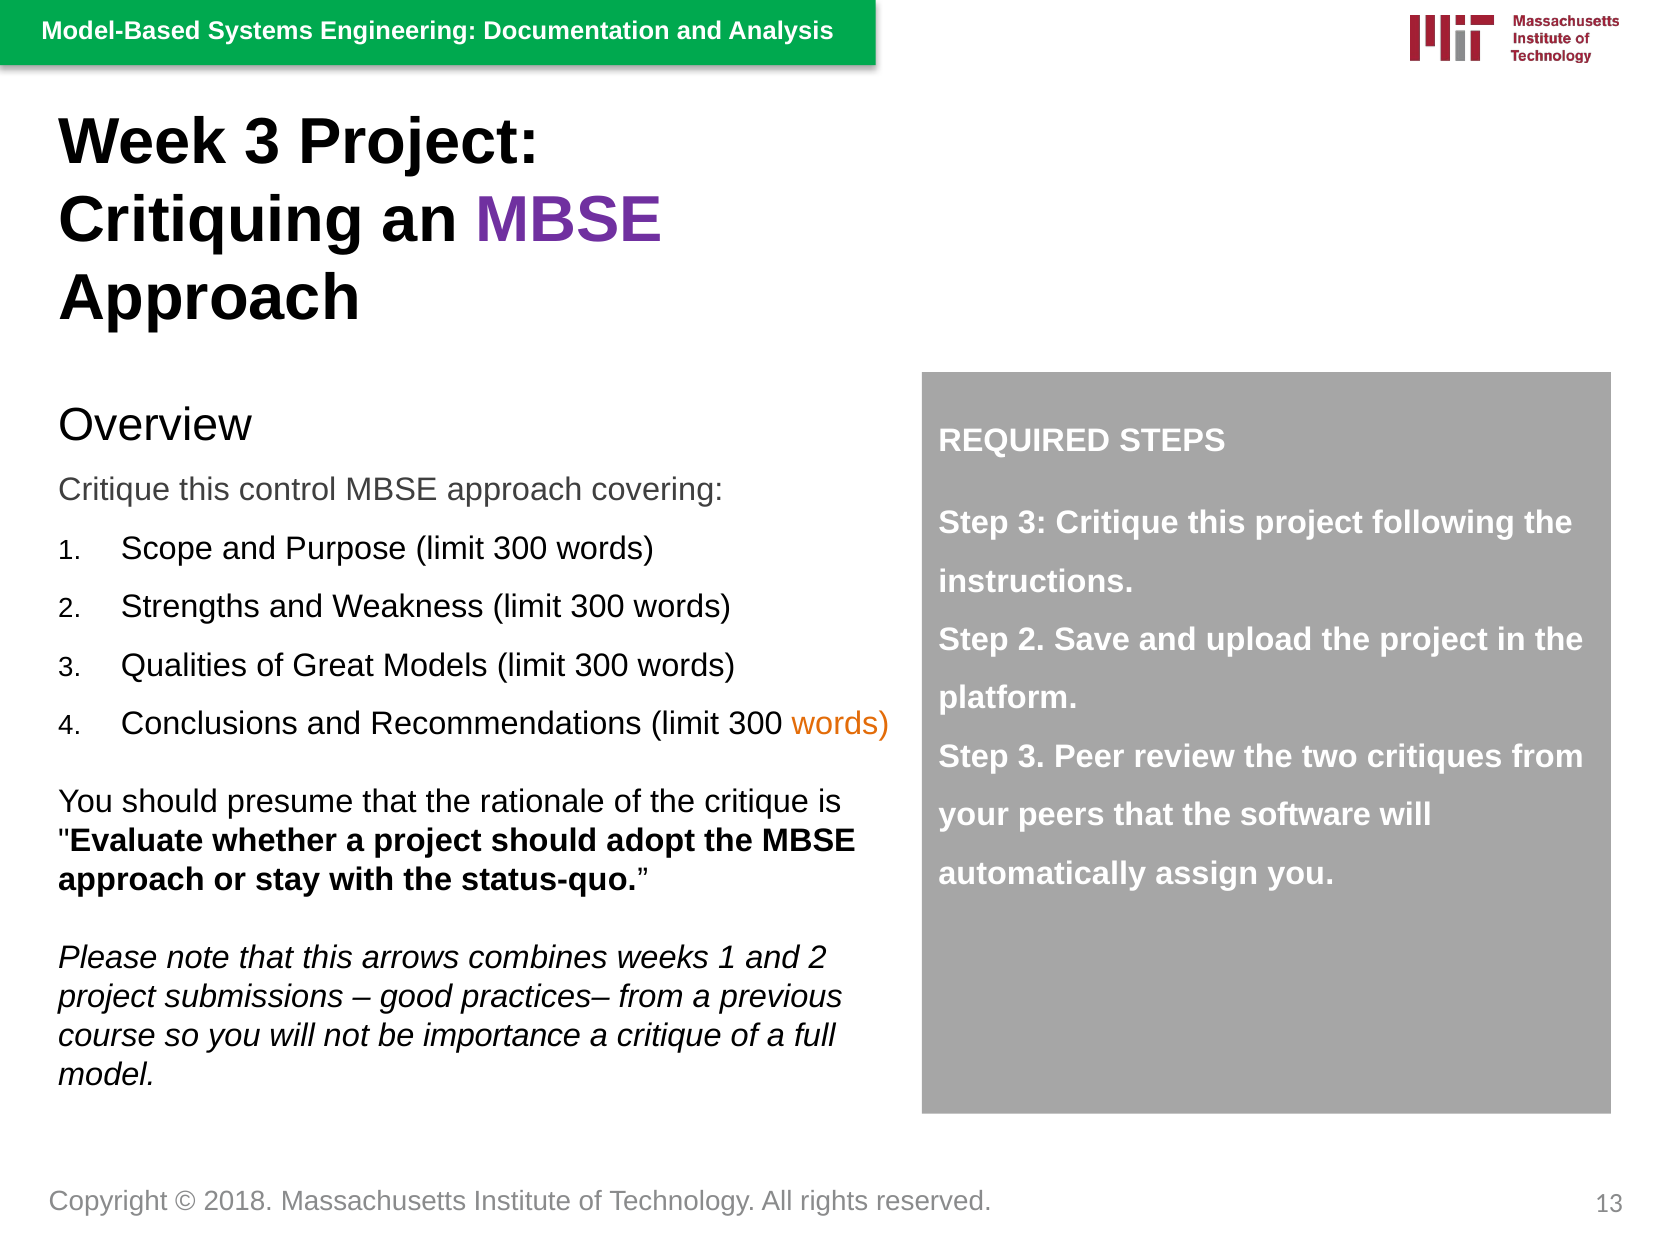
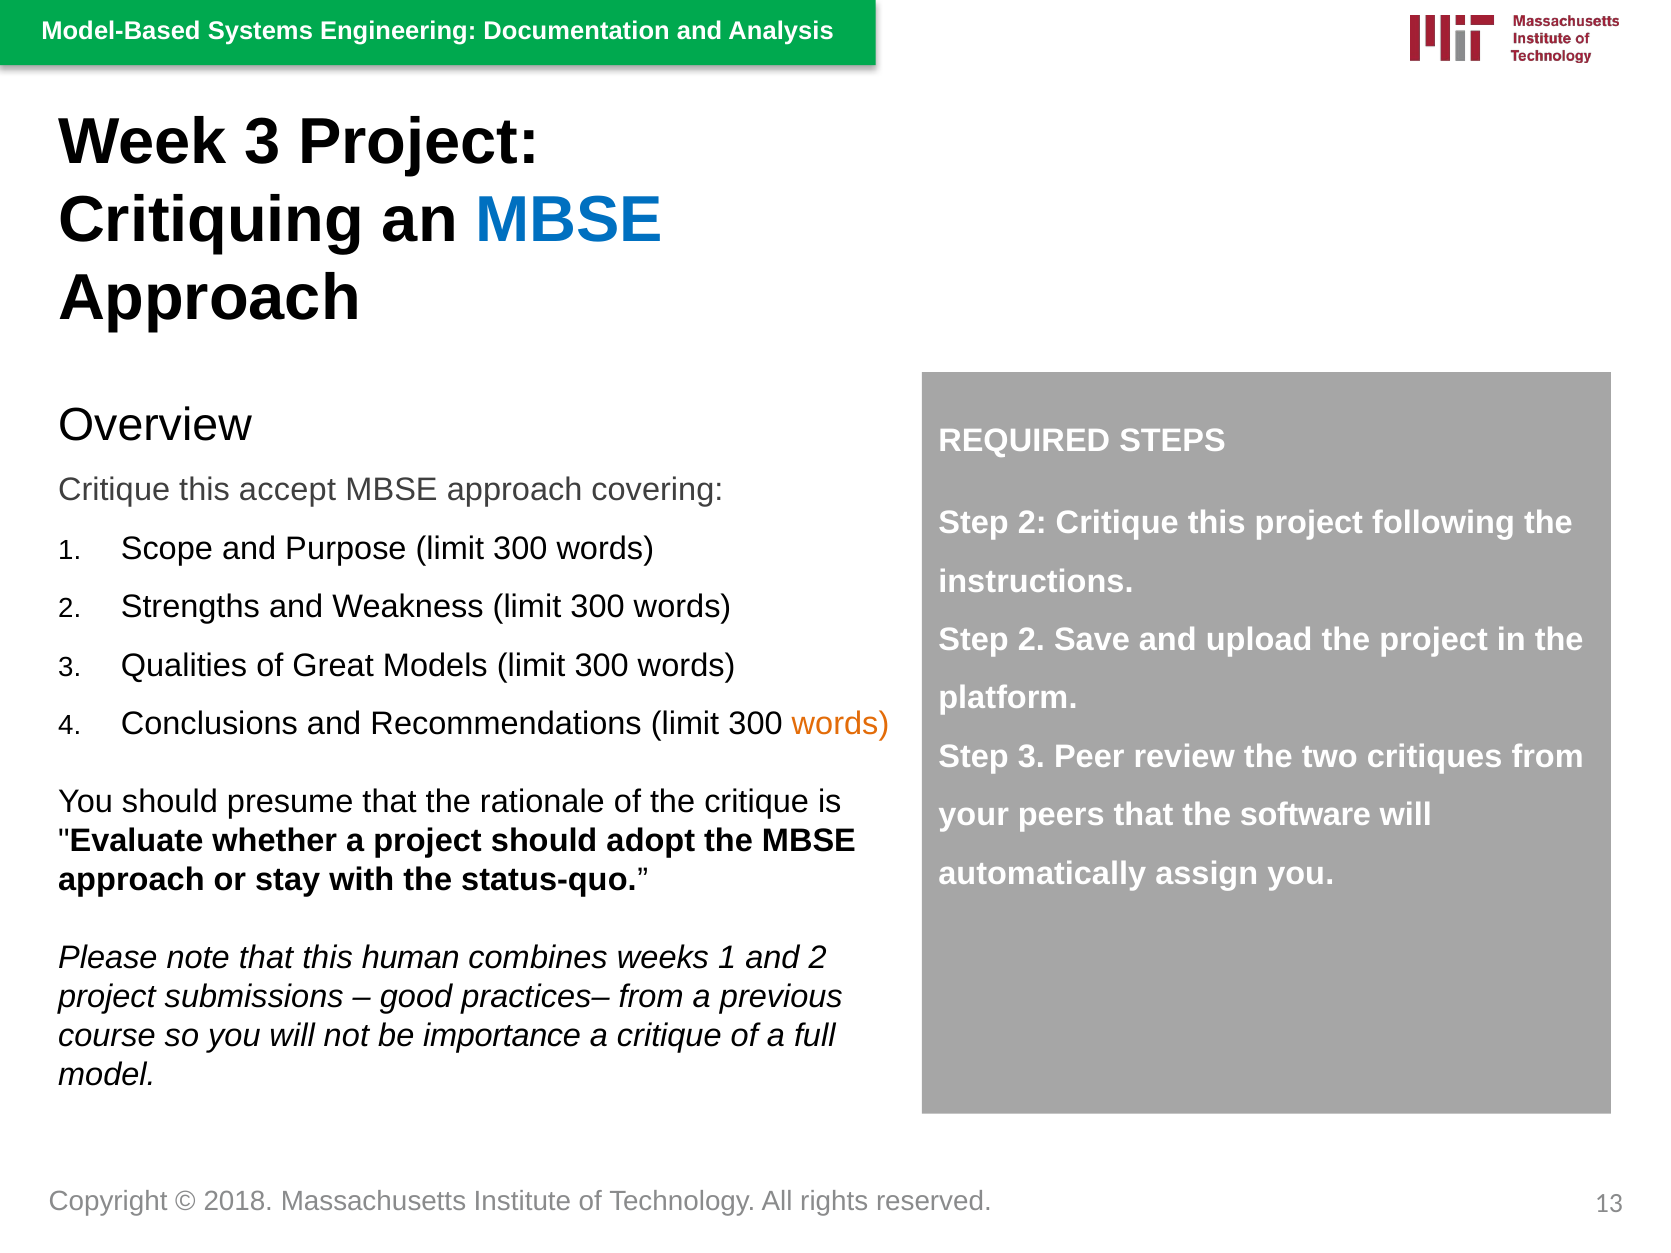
MBSE colour: purple -> blue (569, 220)
control: control -> accept (287, 490)
3: 3 -> 2 (1032, 523)
arrows: arrows -> human (411, 958)
